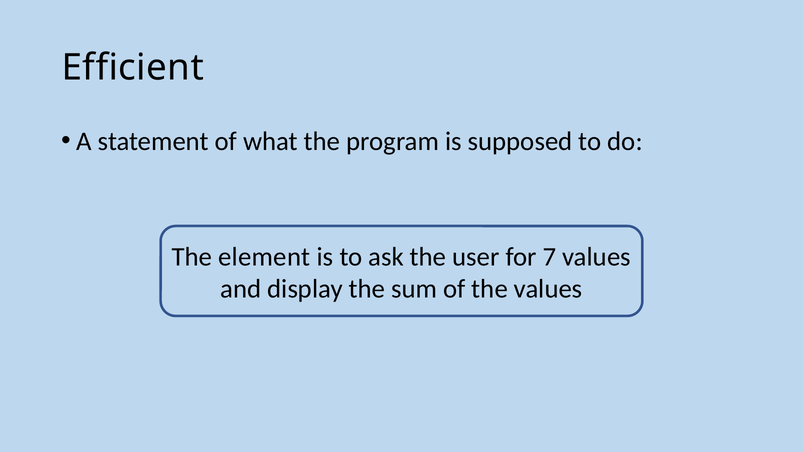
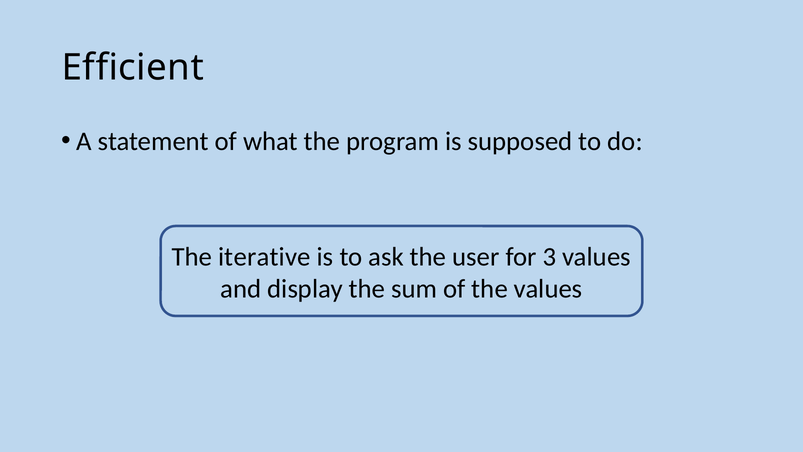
element: element -> iterative (264, 257)
7: 7 -> 3 (549, 257)
